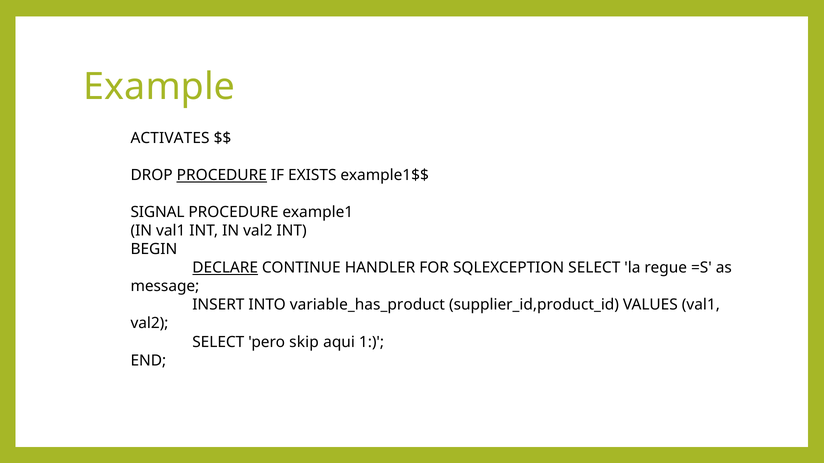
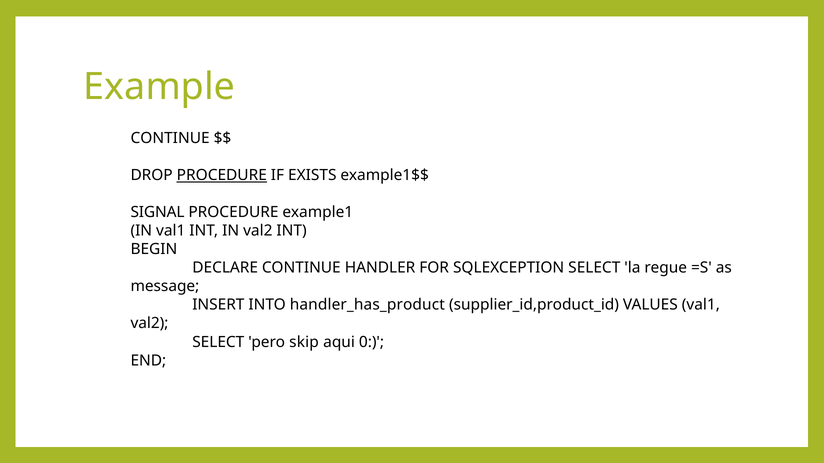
ACTIVATES: ACTIVATES -> CONTINUE (170, 138)
DECLARE underline: present -> none (225, 268)
variable_has_product: variable_has_product -> handler_has_product (367, 305)
1: 1 -> 0 (372, 342)
